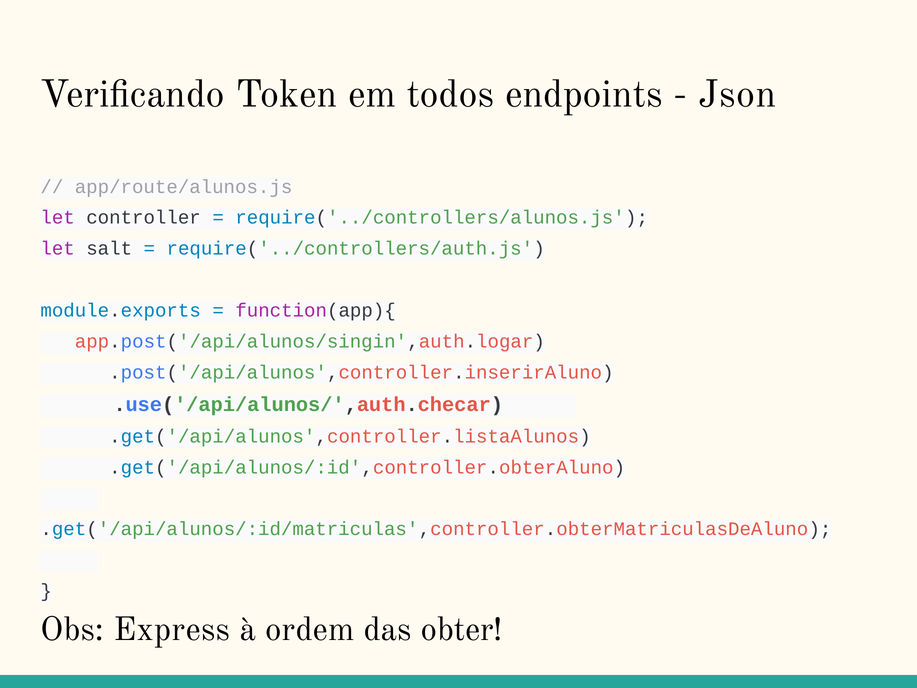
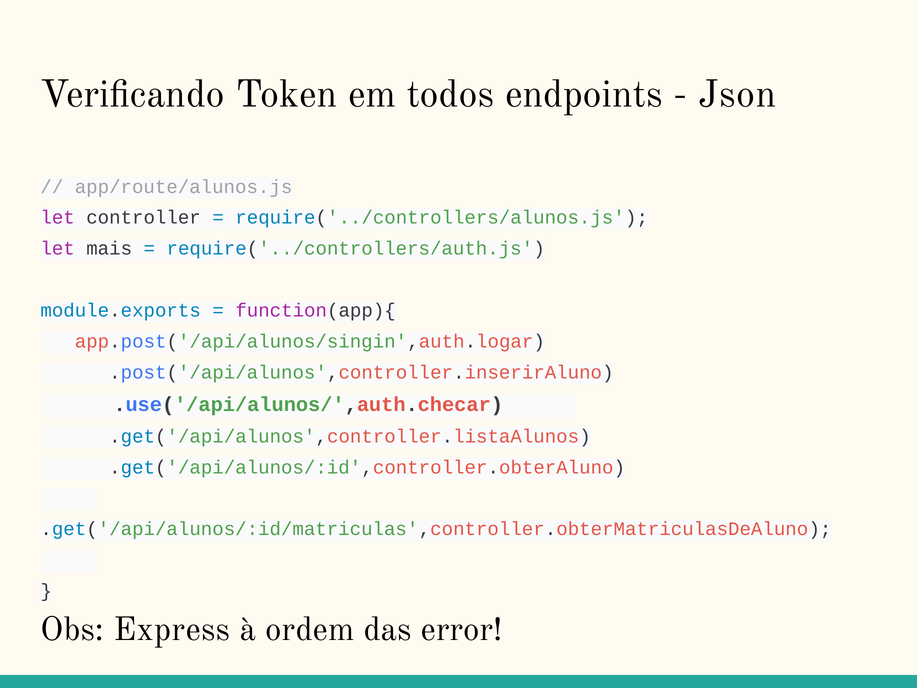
salt: salt -> mais (109, 249)
obter: obter -> error (462, 629)
